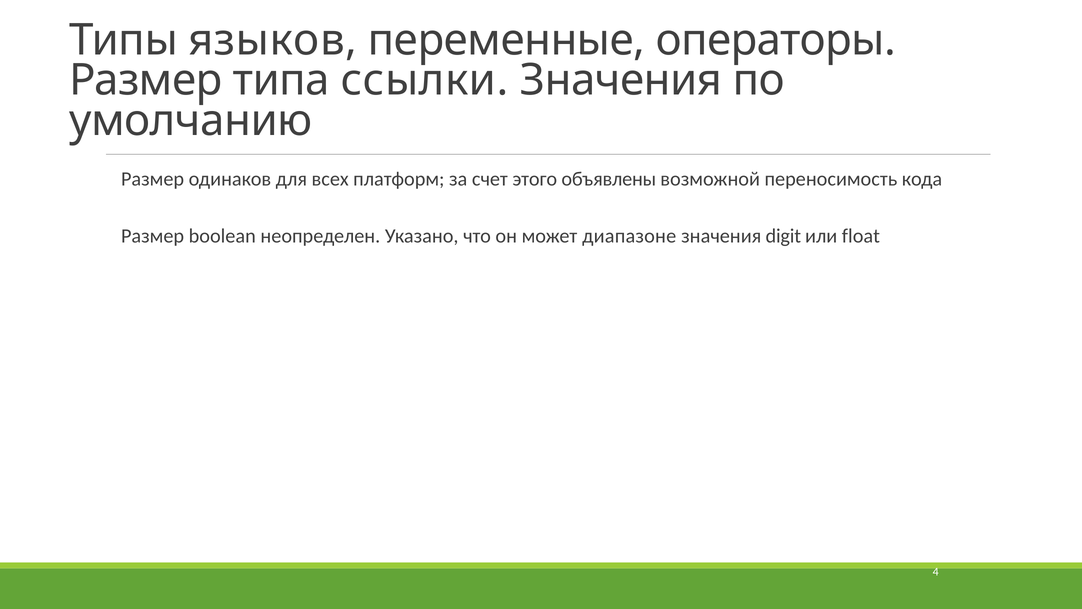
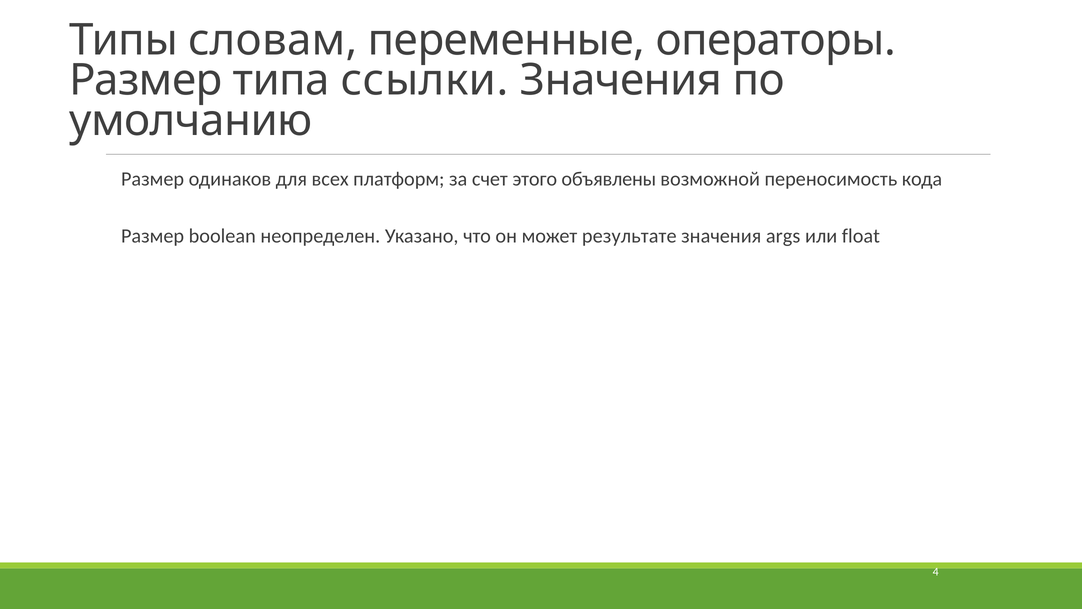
языков: языков -> словам (273, 40)
диапазоне: диапазоне -> результате (629, 236)
digit: digit -> args (783, 236)
